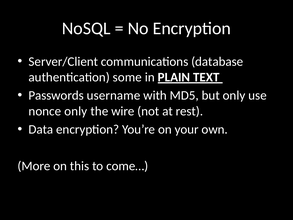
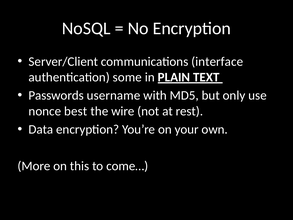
database: database -> interface (217, 61)
nonce only: only -> best (76, 111)
